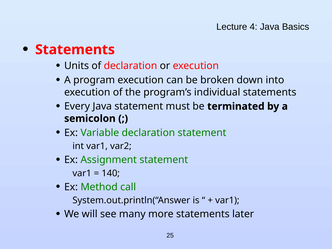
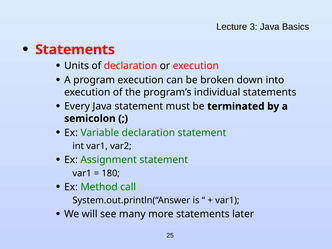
4: 4 -> 3 (254, 27)
140: 140 -> 180 (111, 173)
